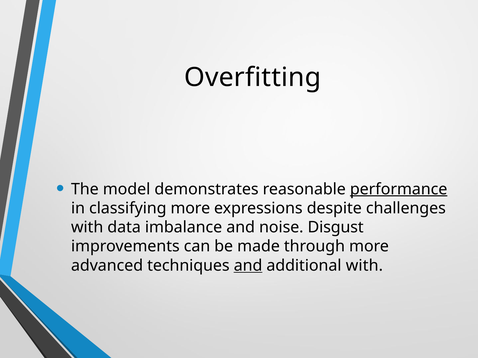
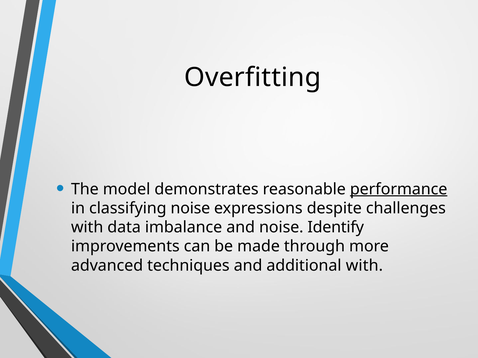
classifying more: more -> noise (190, 209)
Disgust: Disgust -> Identify (336, 228)
and underline: present -> none (248, 266)
